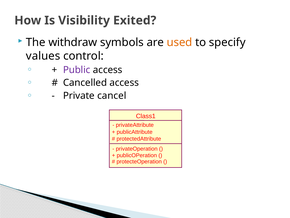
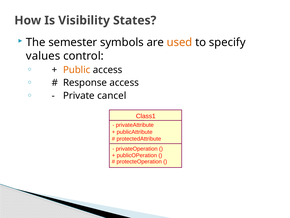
Exited: Exited -> States (135, 20)
withdraw: withdraw -> semester (73, 42)
Public colour: purple -> orange (77, 70)
Cancelled: Cancelled -> Response (85, 83)
